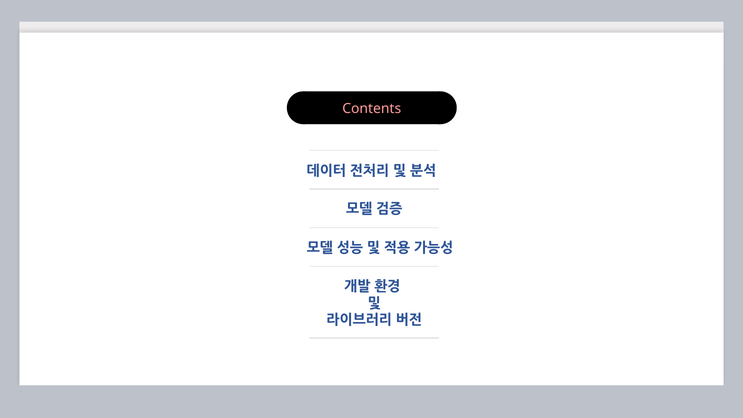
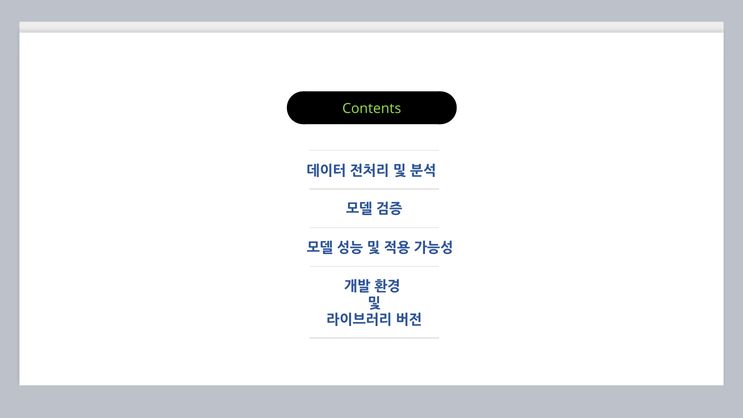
Contents colour: pink -> light green (372, 109)
